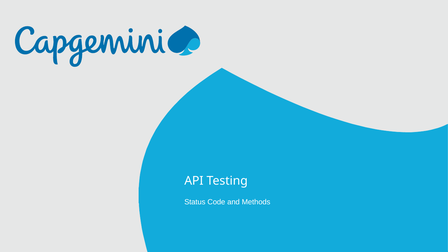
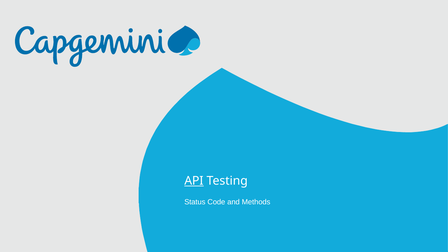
API underline: none -> present (194, 181)
